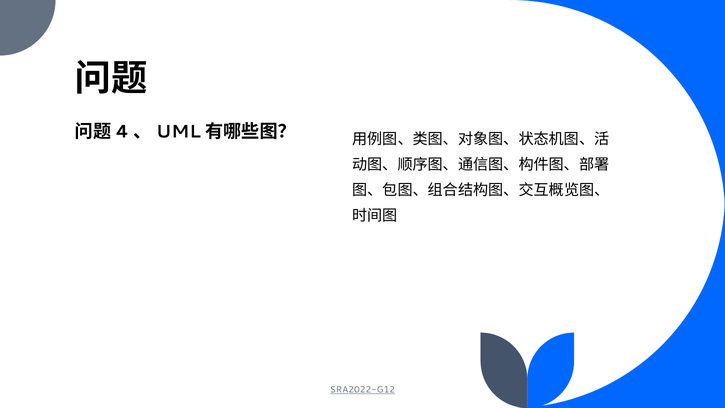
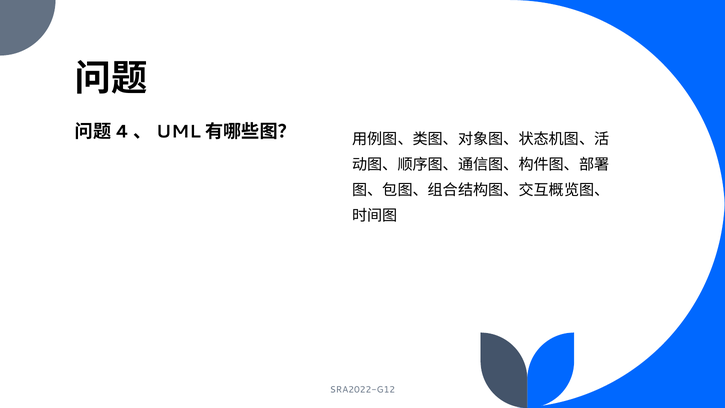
SRA2022-G12 underline: present -> none (362, 389)
